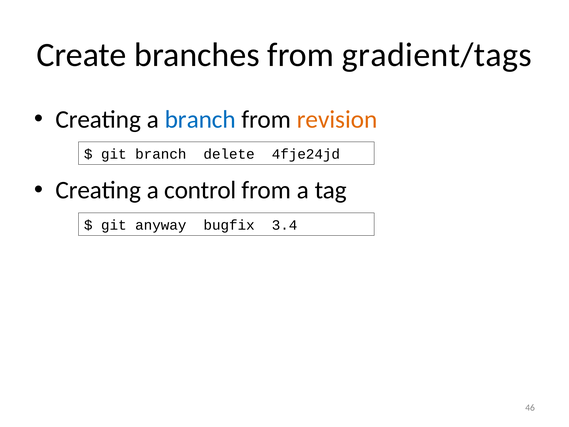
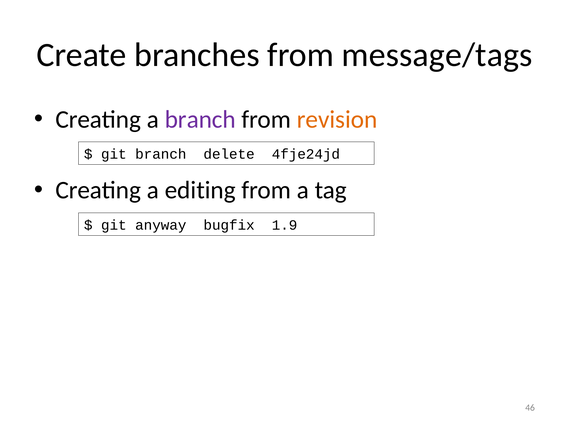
gradient/tags: gradient/tags -> message/tags (437, 55)
branch colour: blue -> purple (200, 119)
control: control -> editing (200, 190)
3.4: 3.4 -> 1.9 (285, 225)
